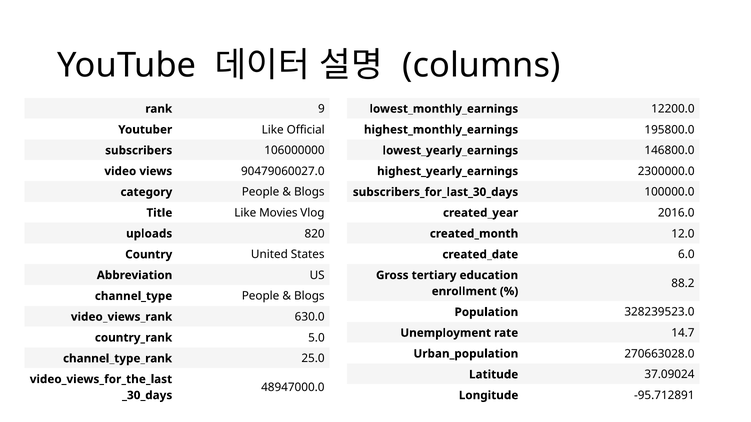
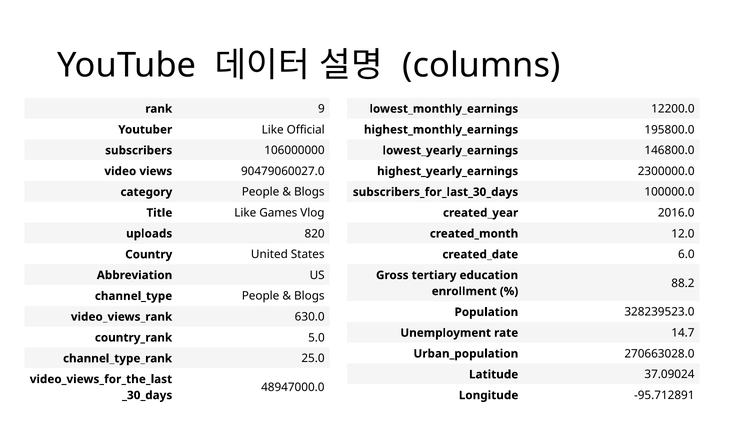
Movies: Movies -> Games (278, 213)
